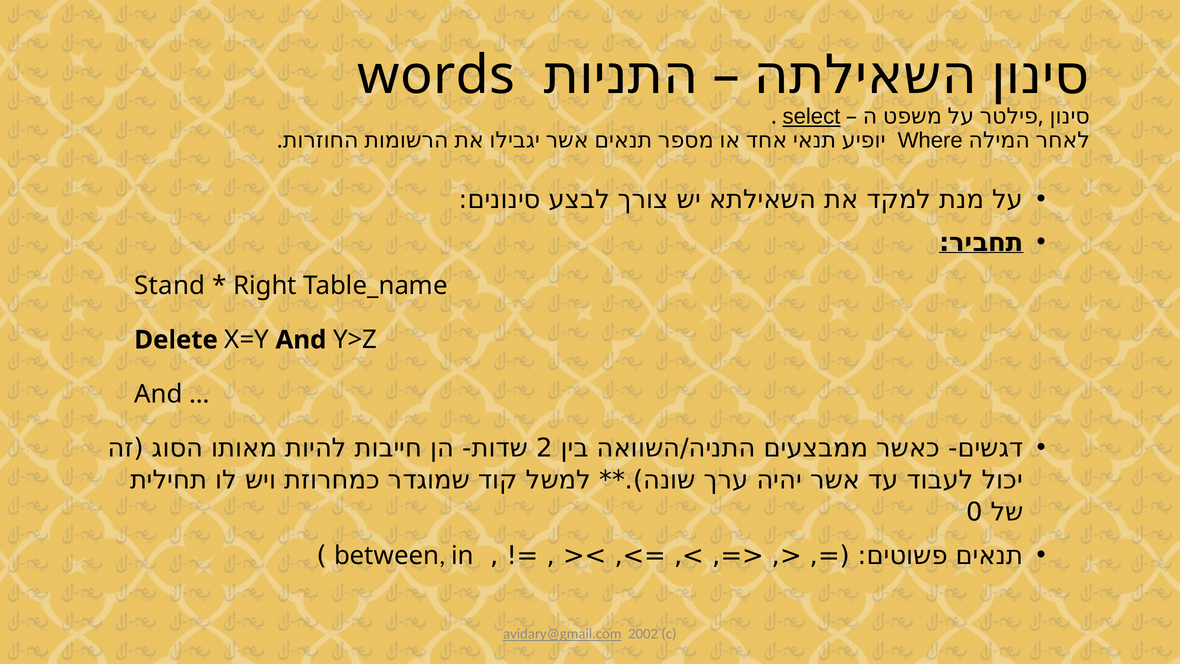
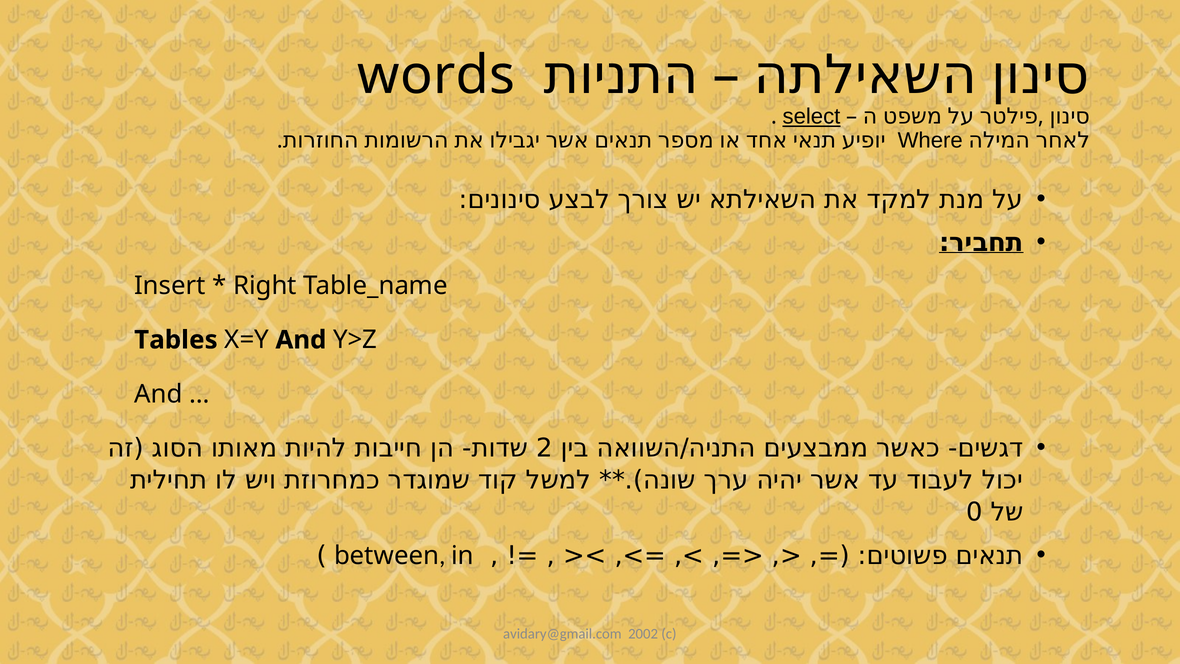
Stand: Stand -> Insert (170, 286)
Delete: Delete -> Tables (176, 340)
avidary@gmail.com underline: present -> none (562, 634)
